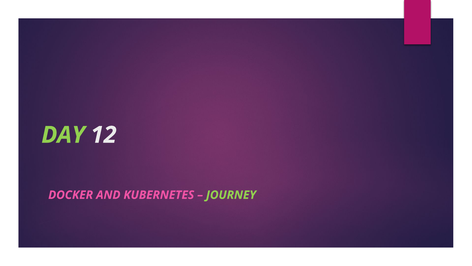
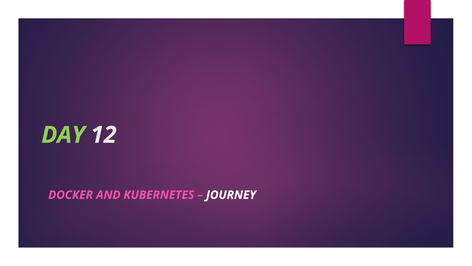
JOURNEY colour: light green -> white (231, 195)
